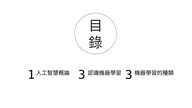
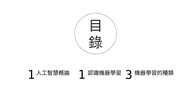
3: 3 -> 1 (82, 75)
